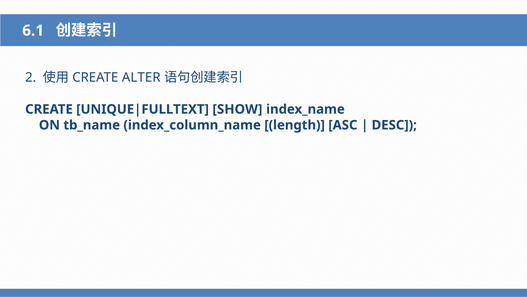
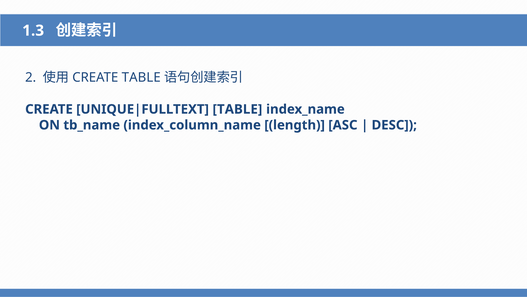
6.1: 6.1 -> 1.3 (33, 31)
CREATE ALTER: ALTER -> TABLE (141, 77)
SHOW: SHOW -> TABLE (237, 109)
